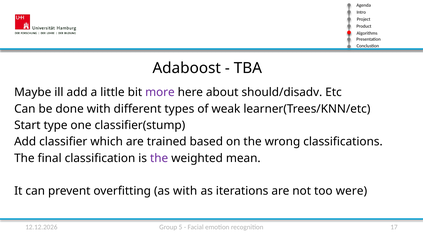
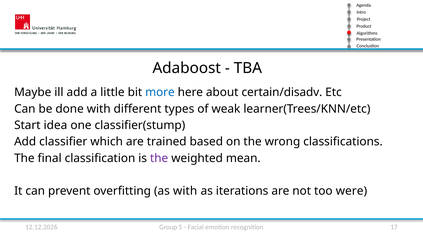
more colour: purple -> blue (160, 92)
should/disadv: should/disadv -> certain/disadv (282, 92)
type: type -> idea (55, 125)
